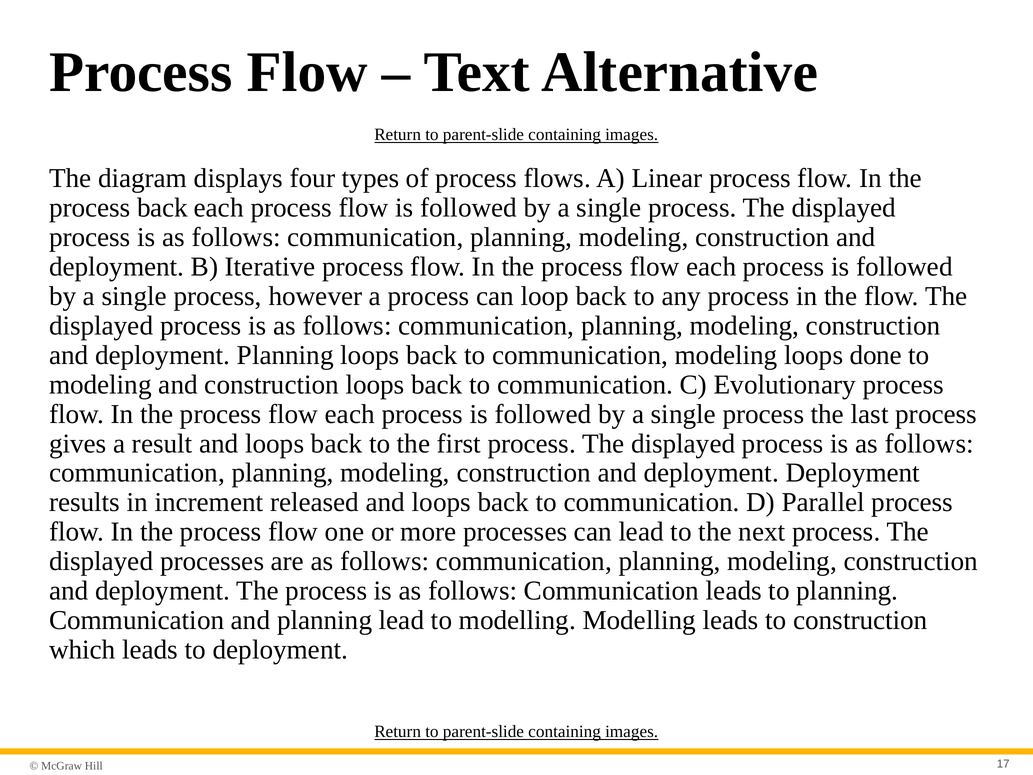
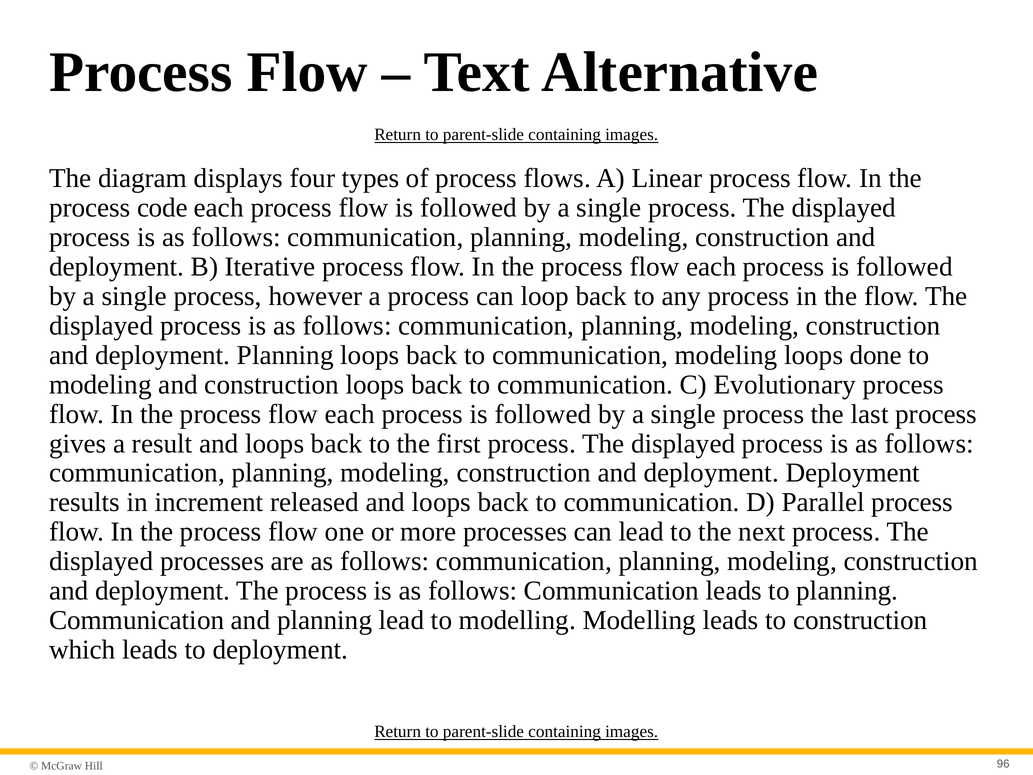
process back: back -> code (162, 208)
17: 17 -> 96 (1003, 764)
